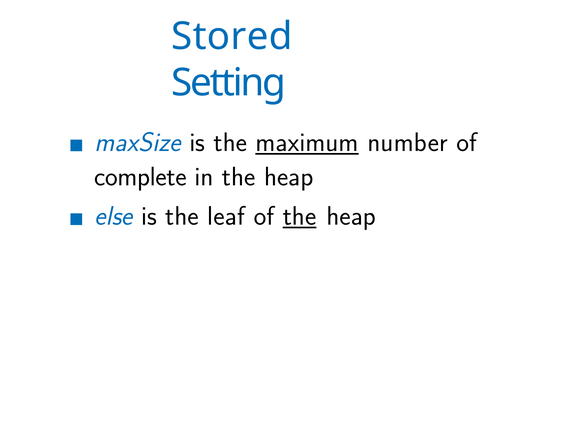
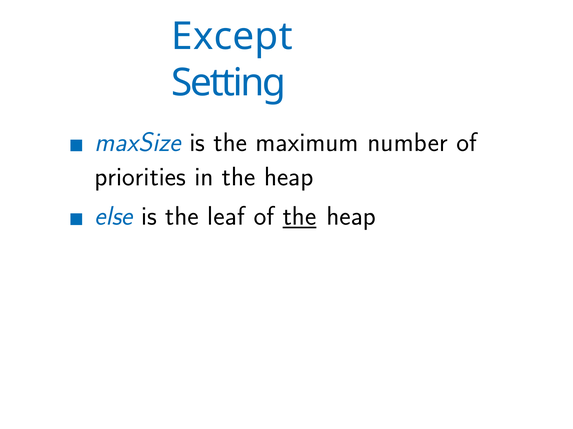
Stored: Stored -> Except (232, 37)
maximum underline: present -> none (307, 143)
complete: complete -> priorities (140, 177)
